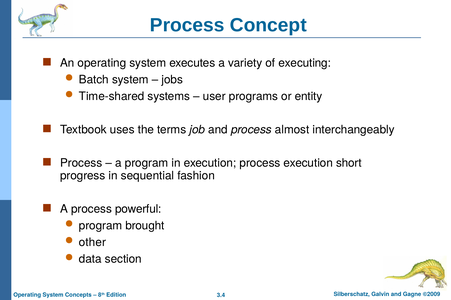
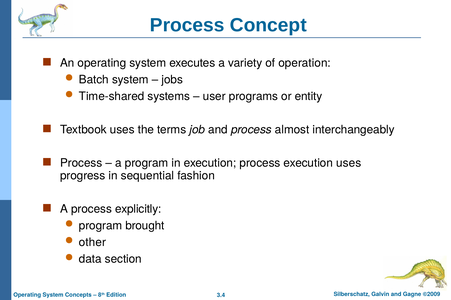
executing: executing -> operation (305, 63)
execution short: short -> uses (349, 163)
powerful: powerful -> explicitly (138, 209)
